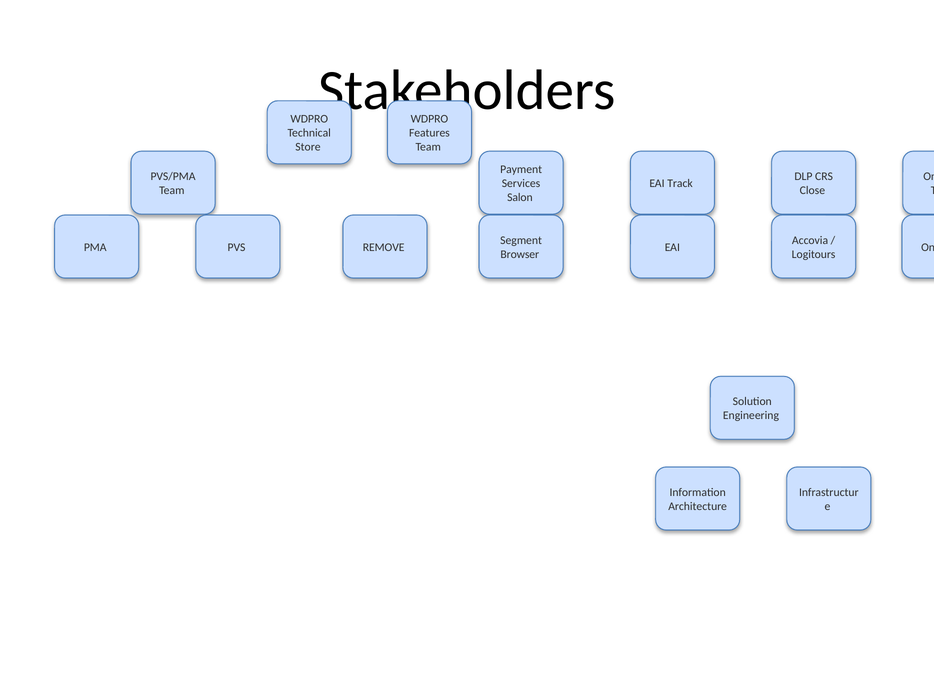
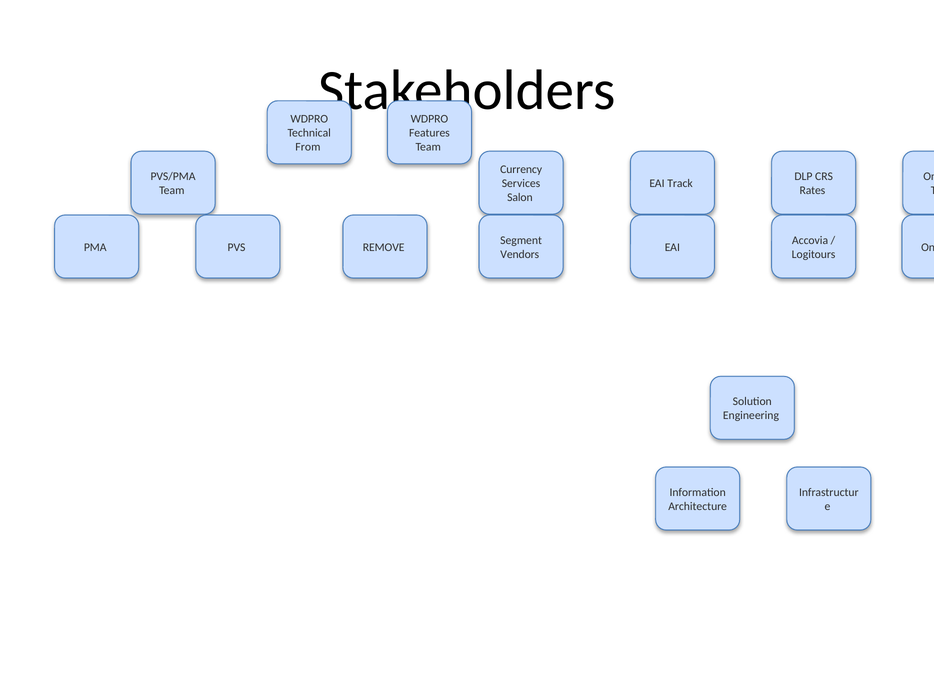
Store: Store -> From (308, 147)
Payment: Payment -> Currency (521, 170)
Close: Close -> Rates (812, 191)
Browser: Browser -> Vendors (520, 255)
